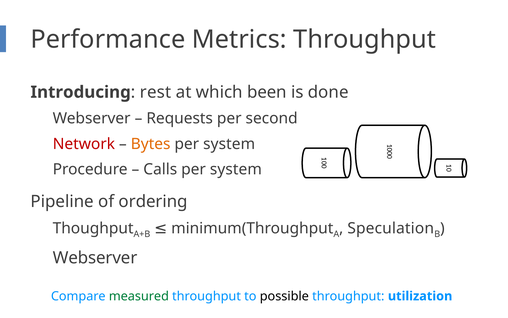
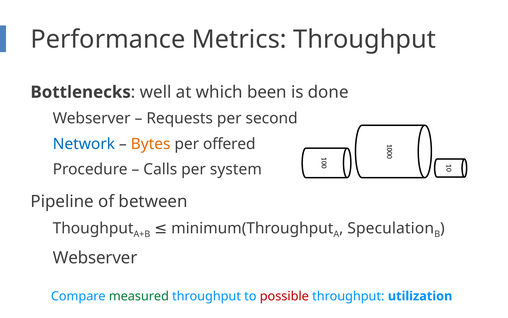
Introducing: Introducing -> Bottlenecks (81, 92)
rest: rest -> well (156, 92)
Network colour: red -> blue (84, 144)
system: system -> offered (229, 144)
ordering: ordering -> between (153, 201)
possible colour: black -> red (284, 296)
